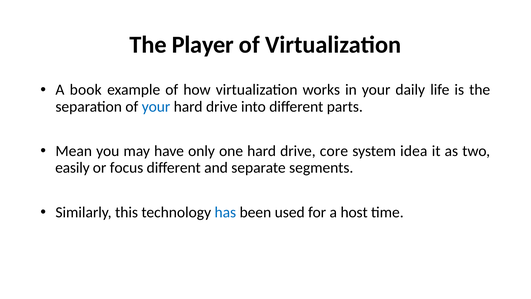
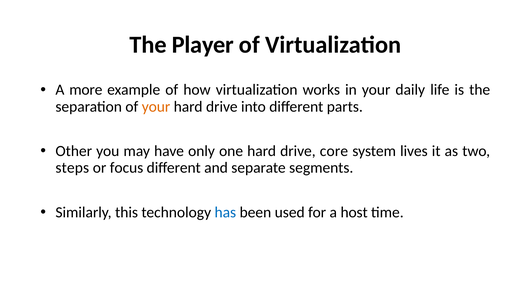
book: book -> more (86, 90)
your colour: blue -> orange (156, 106)
Mean: Mean -> Other (74, 151)
idea: idea -> lives (414, 151)
easily: easily -> steps (72, 168)
